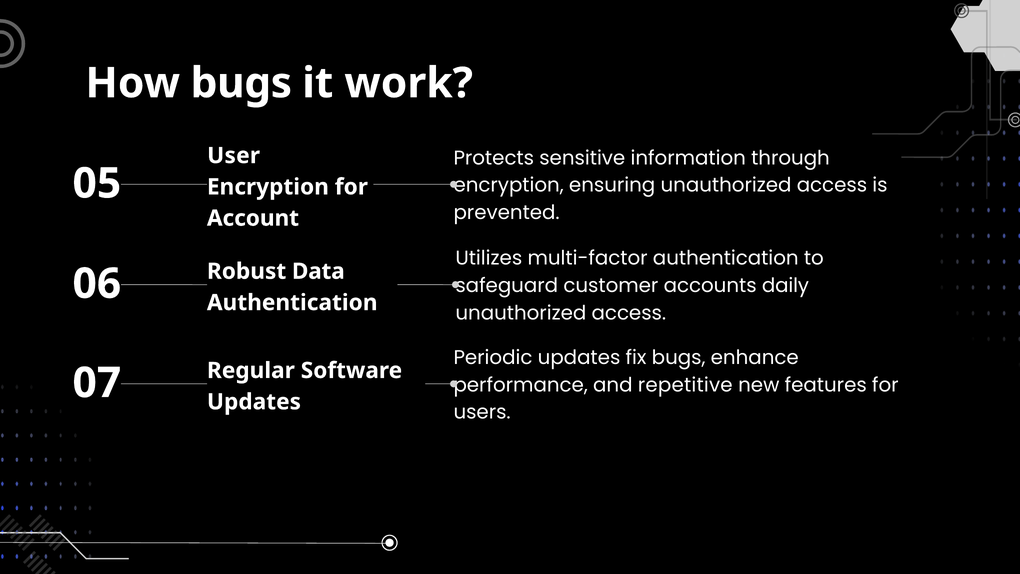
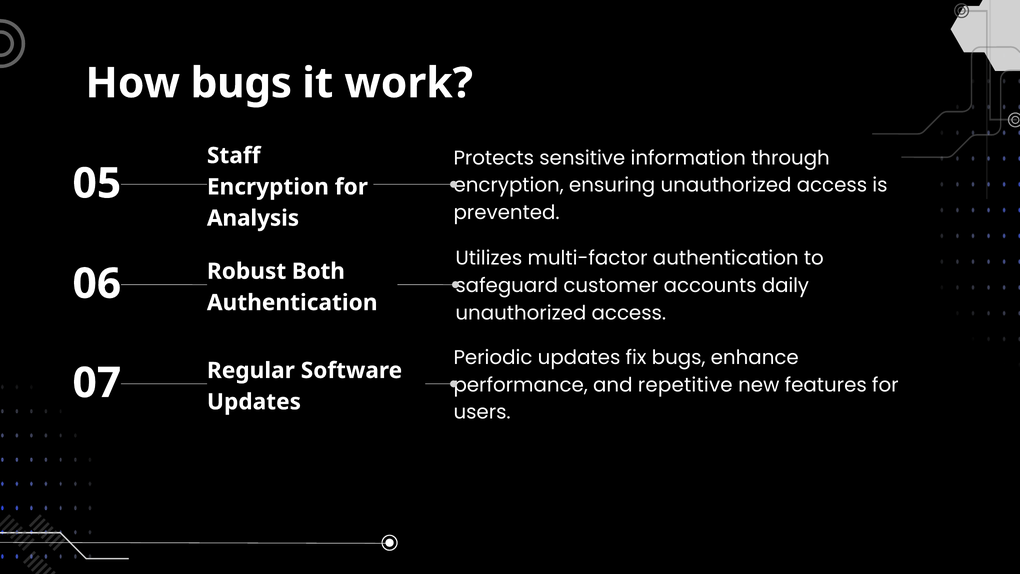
User: User -> Staff (234, 156)
Account: Account -> Analysis (253, 218)
Data: Data -> Both (318, 271)
